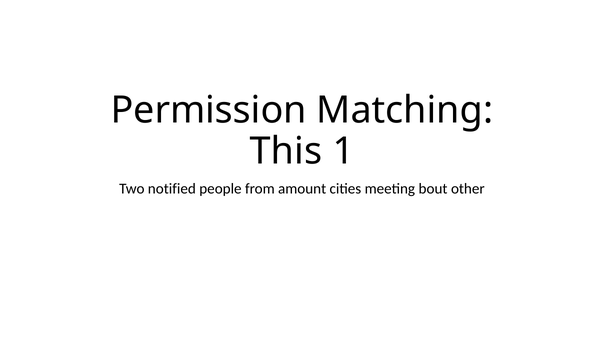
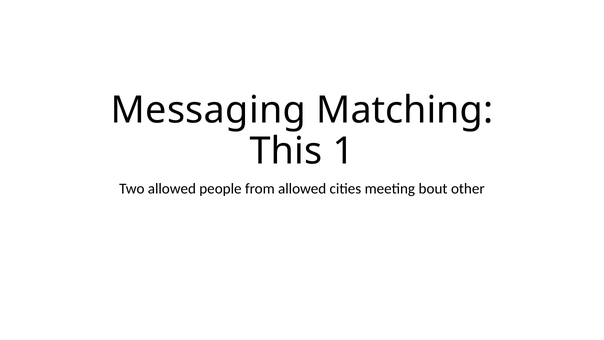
Permission: Permission -> Messaging (208, 110)
Two notified: notified -> allowed (172, 189)
from amount: amount -> allowed (302, 189)
